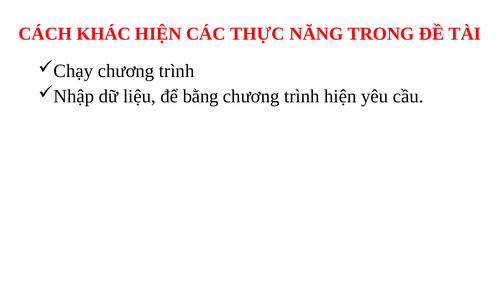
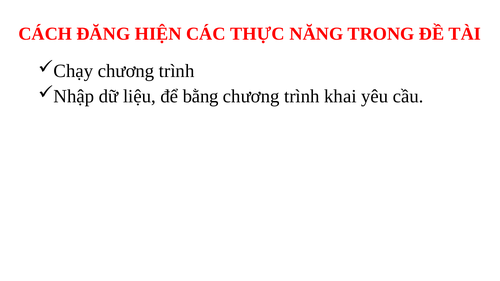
KHÁC: KHÁC -> ĐĂNG (103, 34)
trình hiện: hiện -> khai (340, 96)
